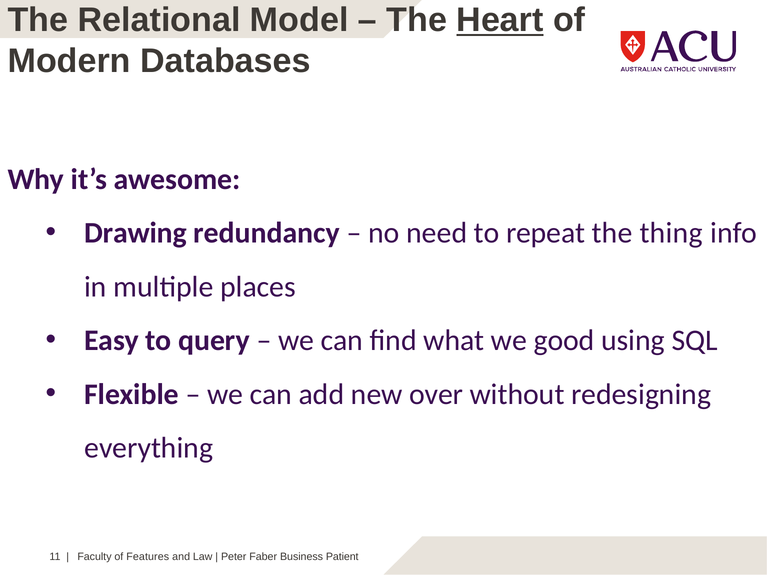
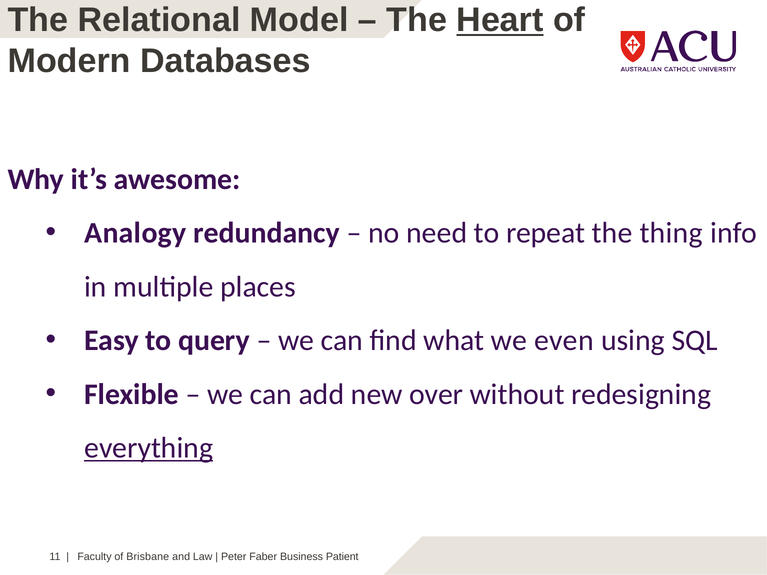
Drawing: Drawing -> Analogy (135, 233)
good: good -> even (564, 341)
everything underline: none -> present (149, 448)
Features: Features -> Brisbane (148, 557)
